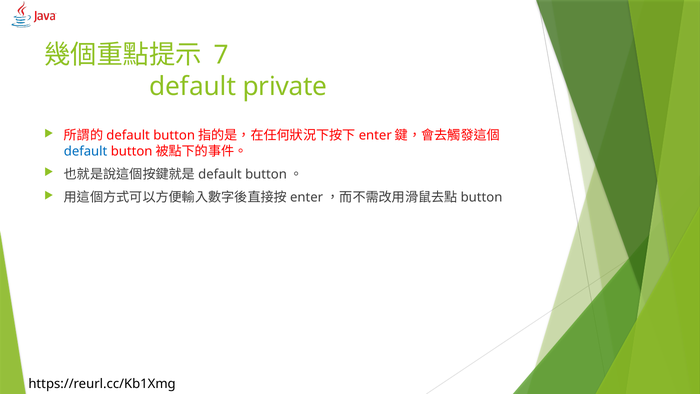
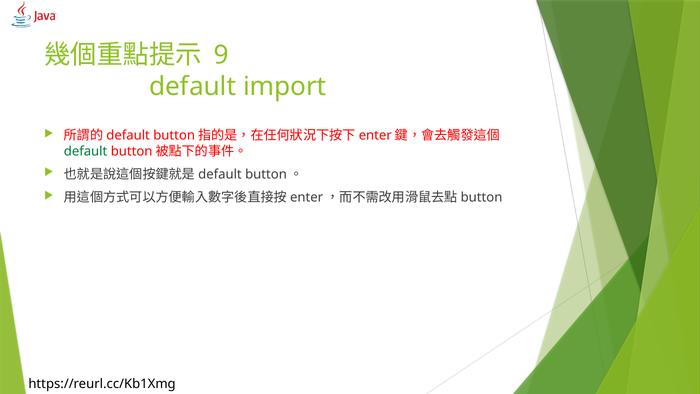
7: 7 -> 9 (221, 55)
private: private -> import (285, 87)
default colour: blue -> green (86, 151)
